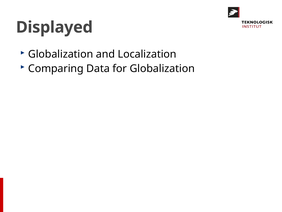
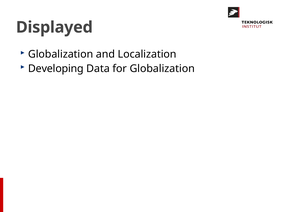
Comparing: Comparing -> Developing (56, 68)
